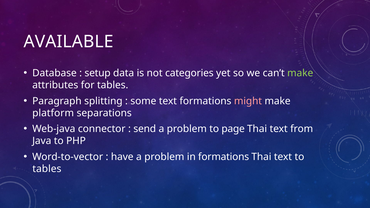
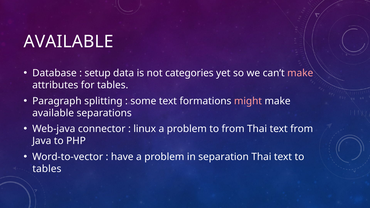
make colour: light green -> pink (300, 73)
platform: platform -> available (53, 113)
send: send -> linux (145, 129)
to page: page -> from (233, 129)
in formations: formations -> separation (224, 157)
